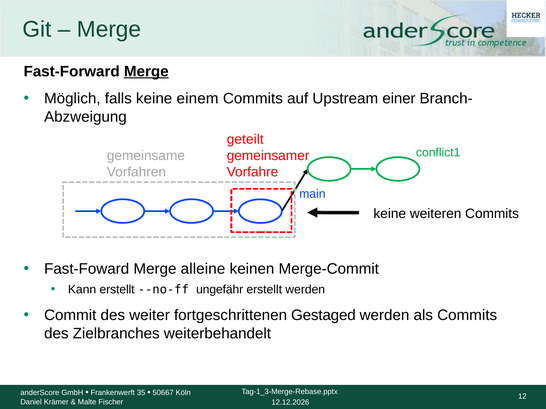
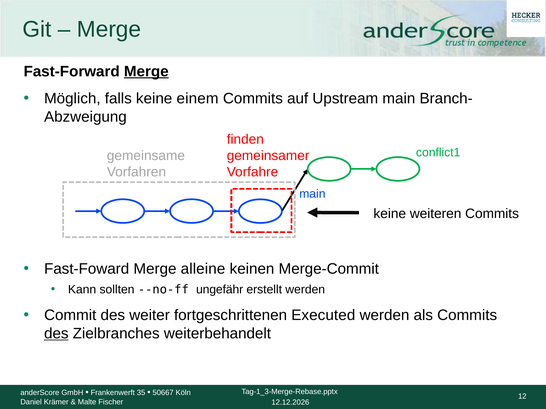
Upstream einer: einer -> main (399, 99)
geteilt: geteilt -> finden (245, 139)
Kann erstellt: erstellt -> sollten (117, 290)
Gestaged: Gestaged -> Executed (323, 316)
des underline: none -> present (56, 334)
